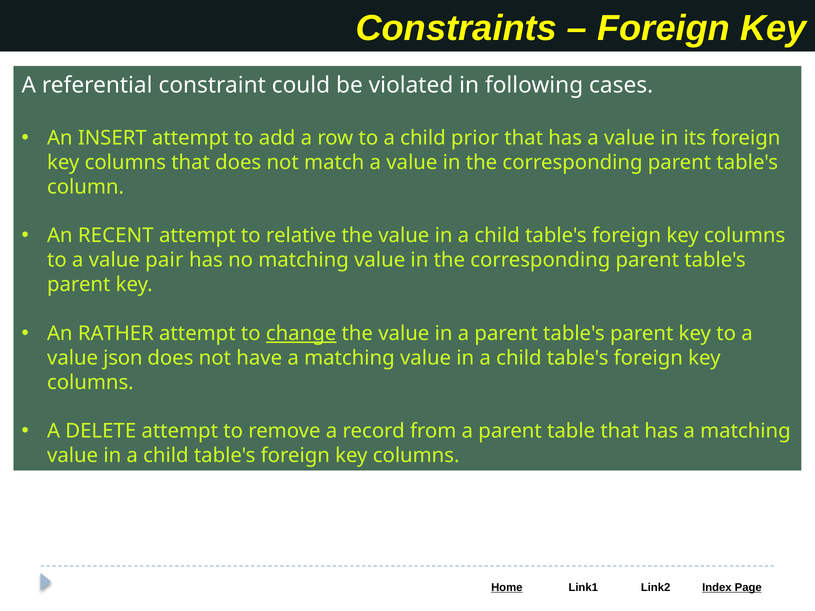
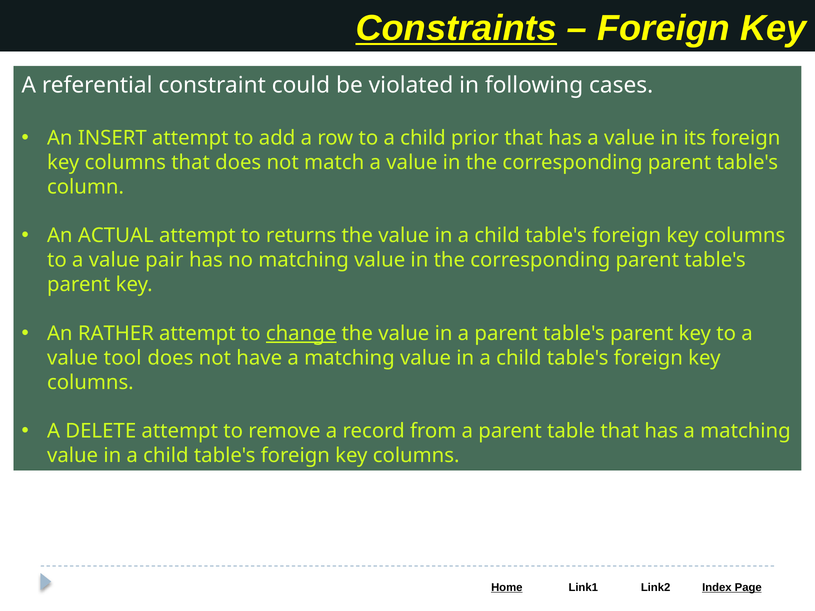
Constraints underline: none -> present (456, 28)
RECENT: RECENT -> ACTUAL (116, 236)
relative: relative -> returns (301, 236)
json: json -> tool (123, 358)
